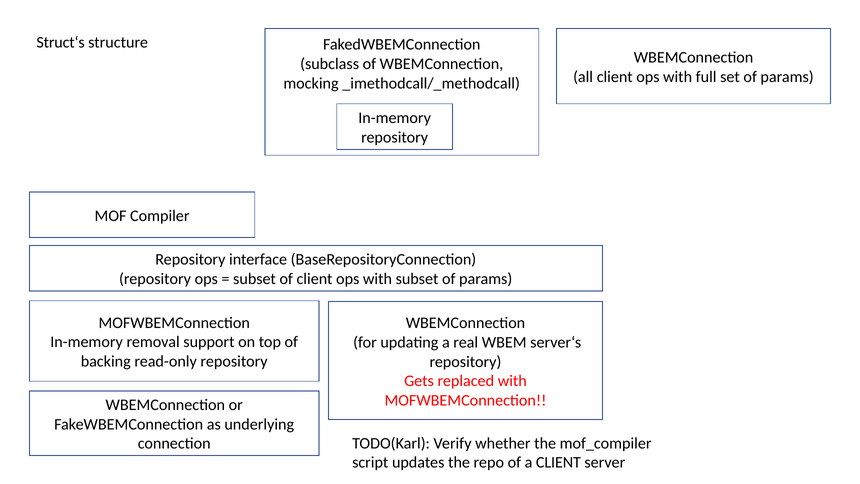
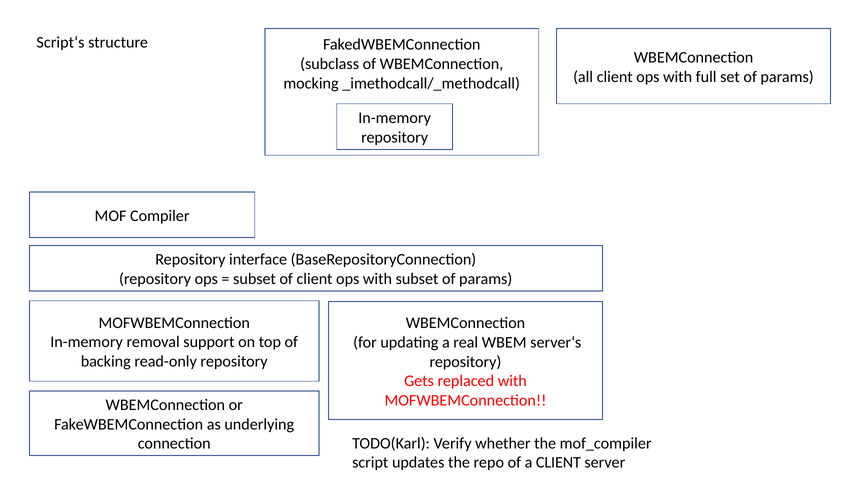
Struct‘s: Struct‘s -> Script‘s (60, 43)
